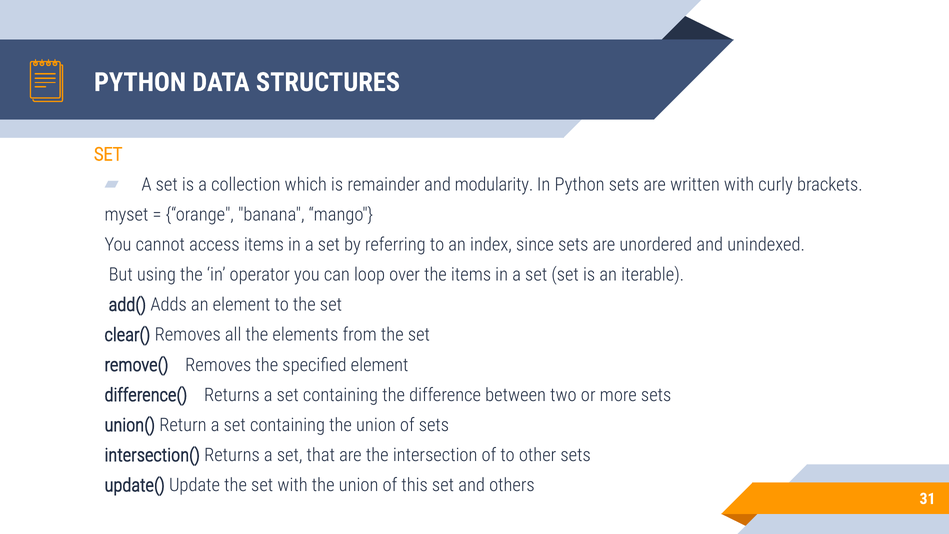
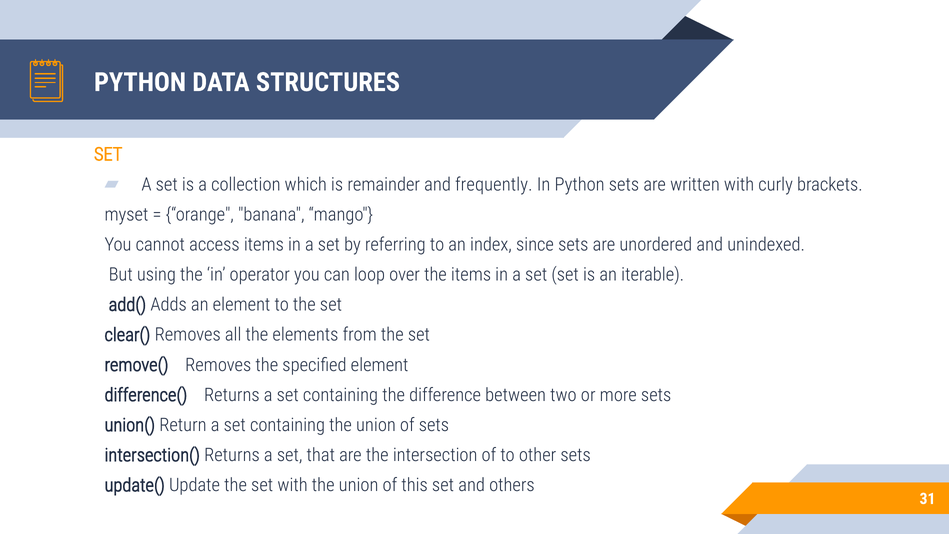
modularity: modularity -> frequently (494, 184)
